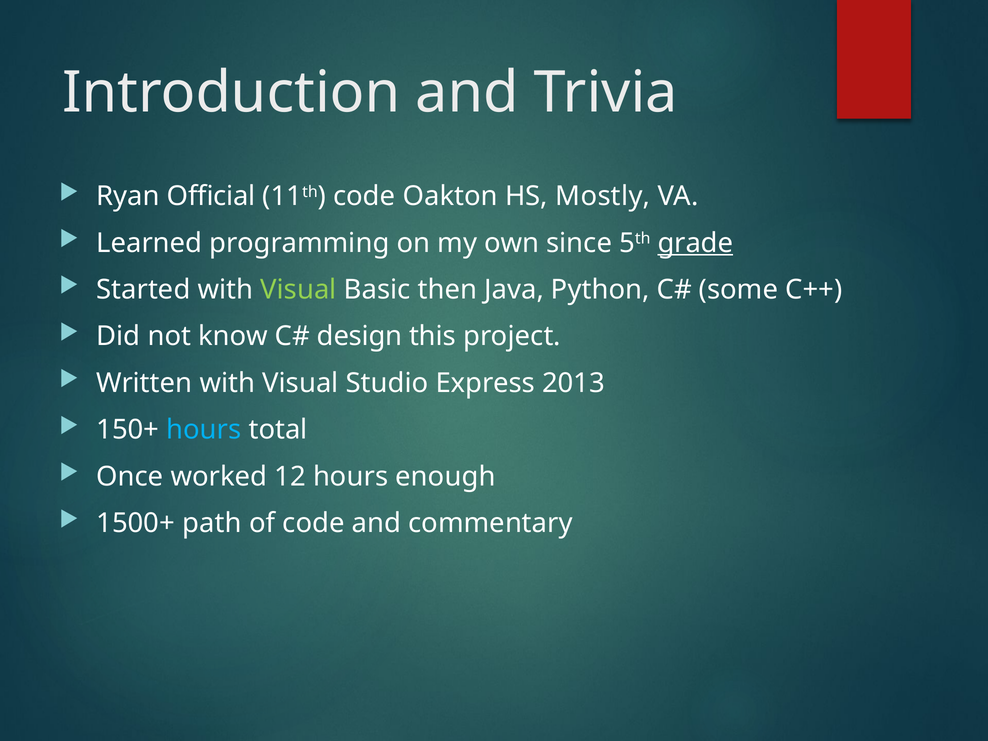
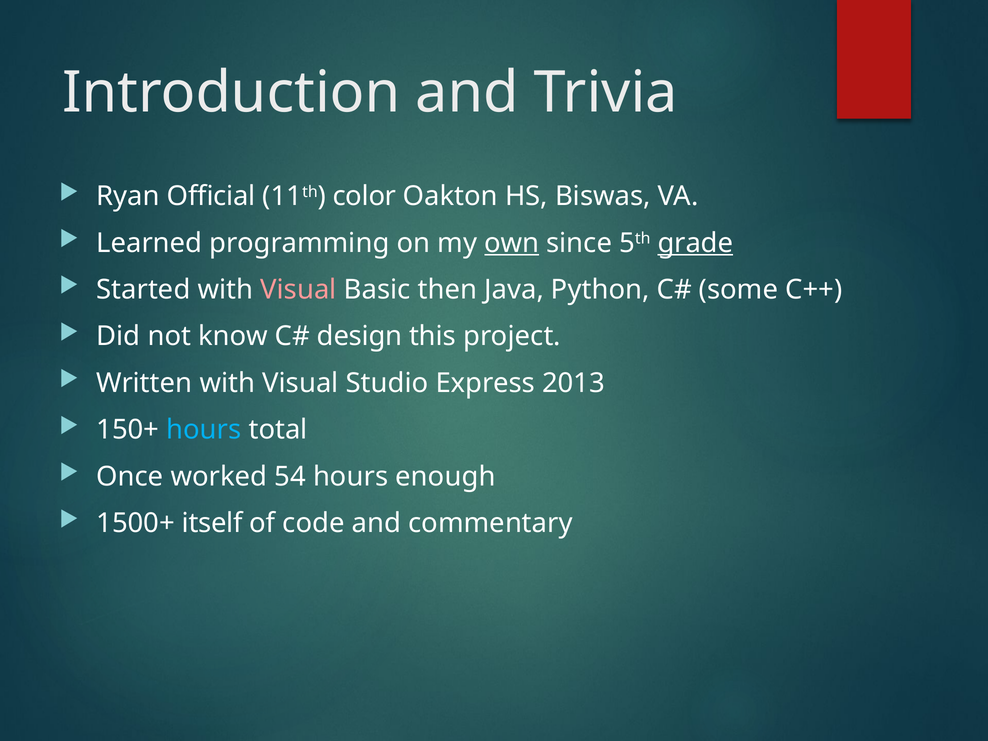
11th code: code -> color (364, 196)
Mostly: Mostly -> Biswas (603, 196)
own underline: none -> present (512, 243)
Visual colour: light green -> pink (298, 290)
12: 12 -> 54 (290, 477)
path: path -> itself (212, 523)
